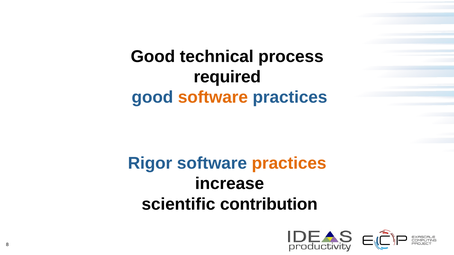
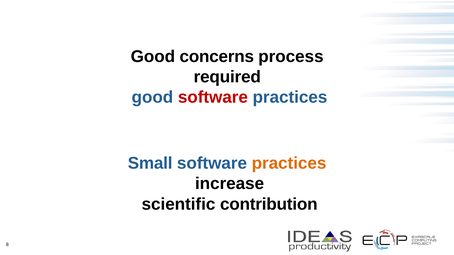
technical: technical -> concerns (217, 57)
software colour: orange -> red (213, 97)
Rigor: Rigor -> Small (150, 164)
